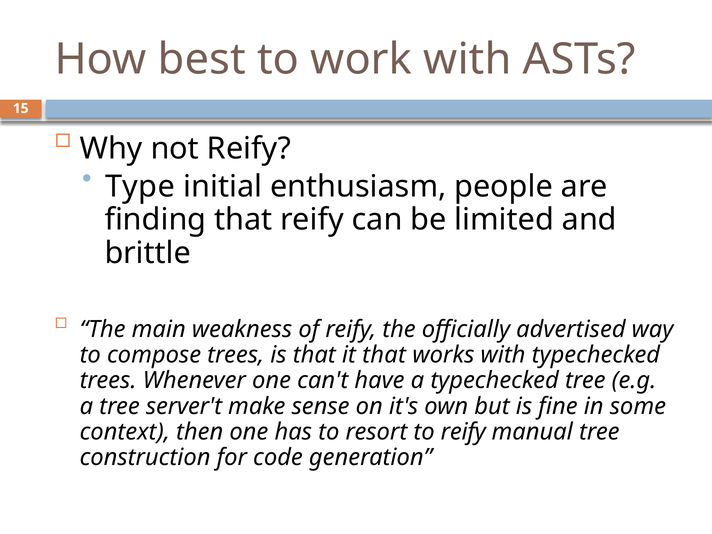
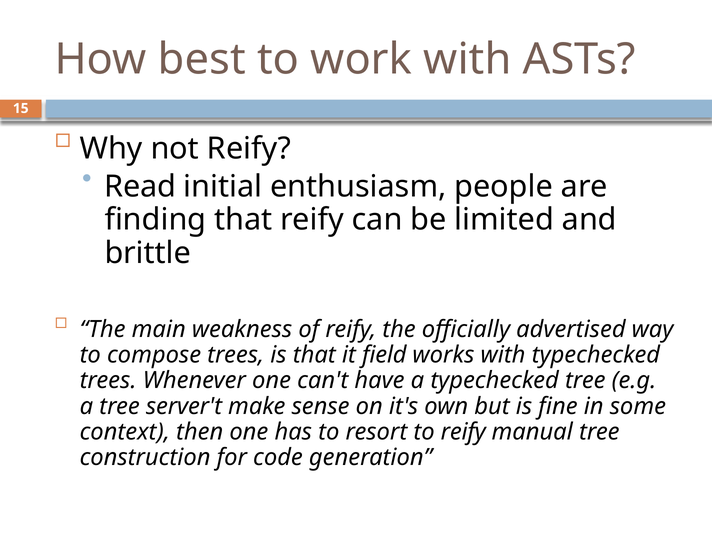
Type: Type -> Read (140, 187)
it that: that -> field (384, 355)
